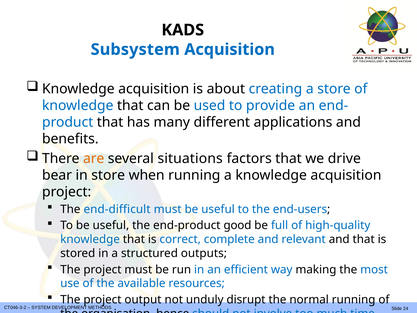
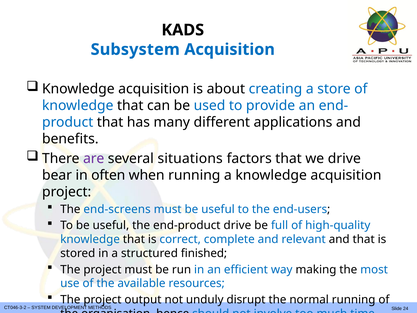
are colour: orange -> purple (94, 158)
in store: store -> often (108, 175)
end-difficult: end-difficult -> end-screens (117, 209)
end-product good: good -> drive (237, 225)
outputs: outputs -> finished (204, 253)
